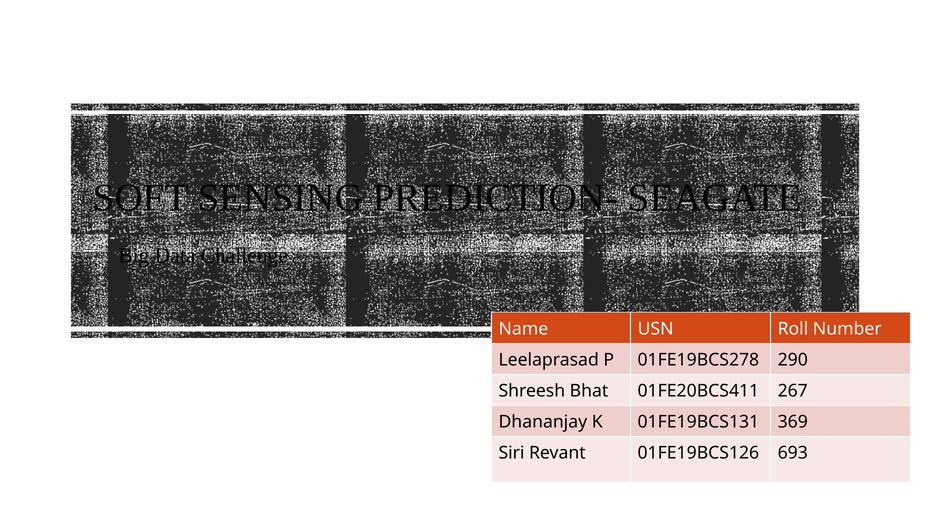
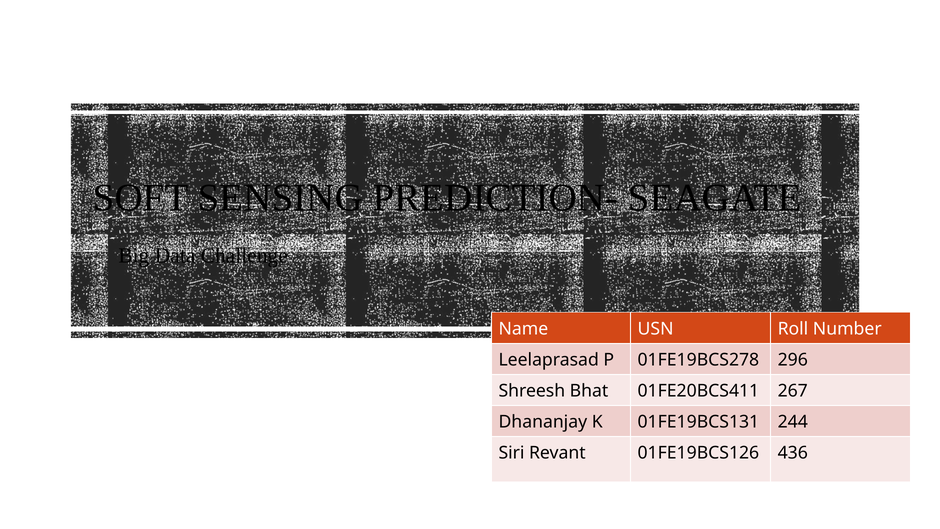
290: 290 -> 296 (793, 360)
369: 369 -> 244 (793, 422)
693: 693 -> 436 (793, 453)
